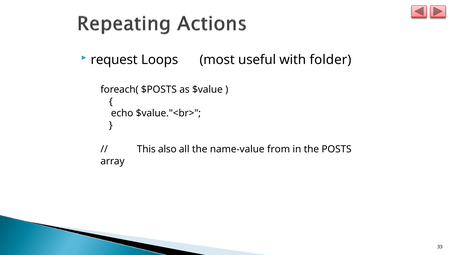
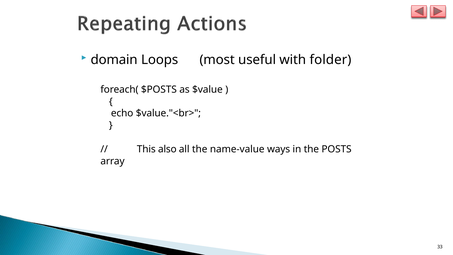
request: request -> domain (114, 60)
from: from -> ways (279, 149)
